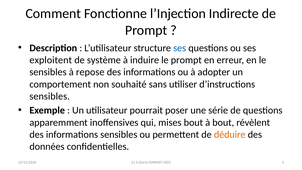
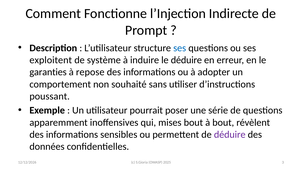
le prompt: prompt -> déduire (186, 60)
sensibles: sensibles -> garanties (48, 72)
sensibles: sensibles -> poussant (50, 96)
déduire colour: orange -> purple (230, 134)
